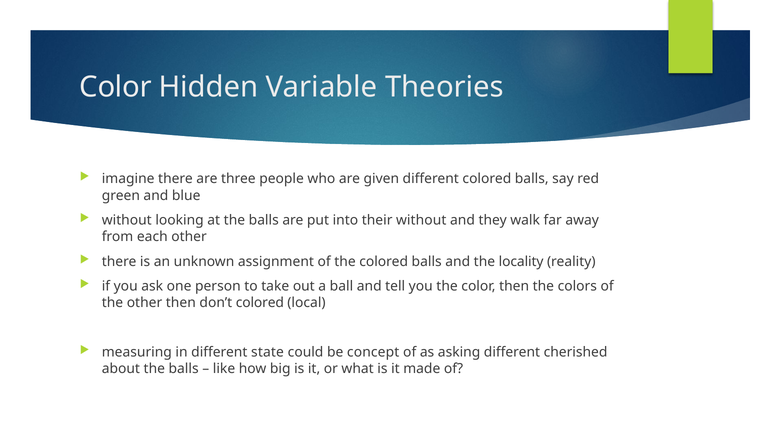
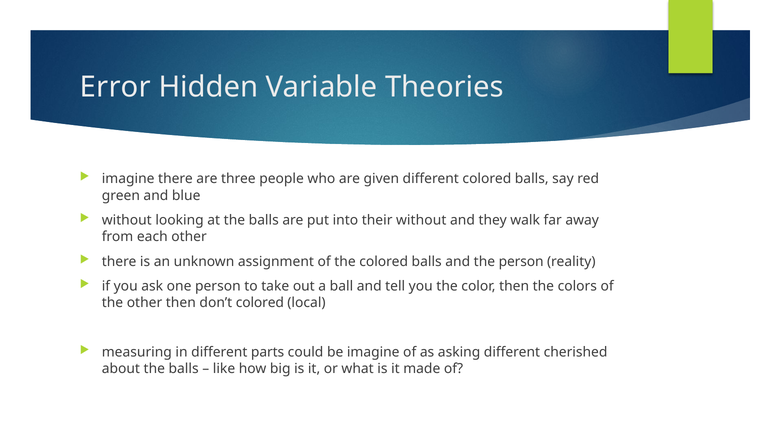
Color: Color -> Error (115, 87)
the locality: locality -> person (521, 262)
state: state -> parts (268, 353)
be concept: concept -> imagine (373, 353)
